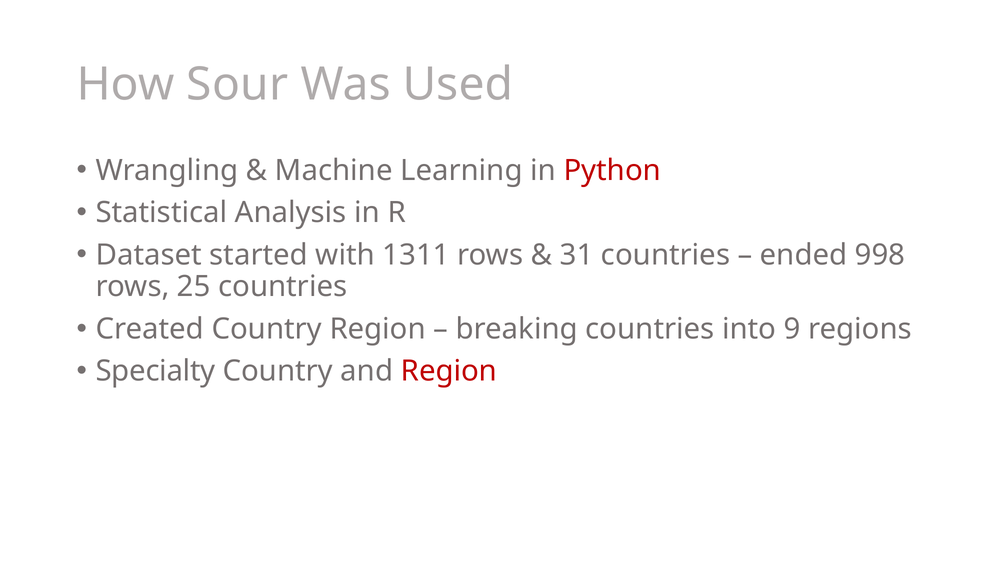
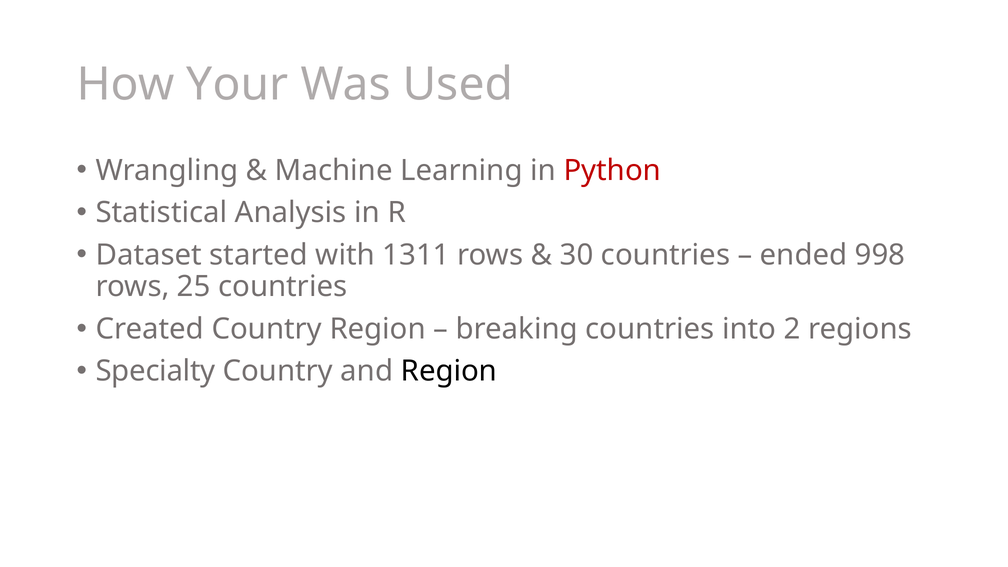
Sour: Sour -> Your (237, 85)
31: 31 -> 30 (577, 255)
9: 9 -> 2 (792, 329)
Region colour: red -> black (449, 371)
